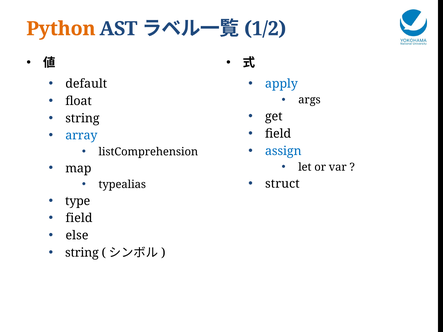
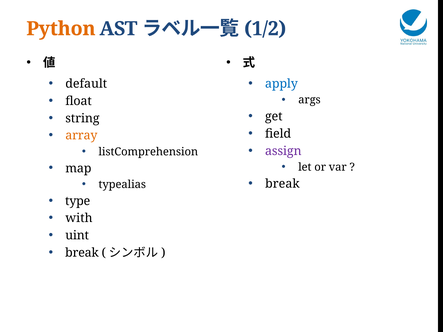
array colour: blue -> orange (81, 136)
assign colour: blue -> purple (283, 151)
struct: struct -> break (282, 184)
field: field -> with (79, 218)
else: else -> uint (77, 236)
string: string -> break (82, 253)
